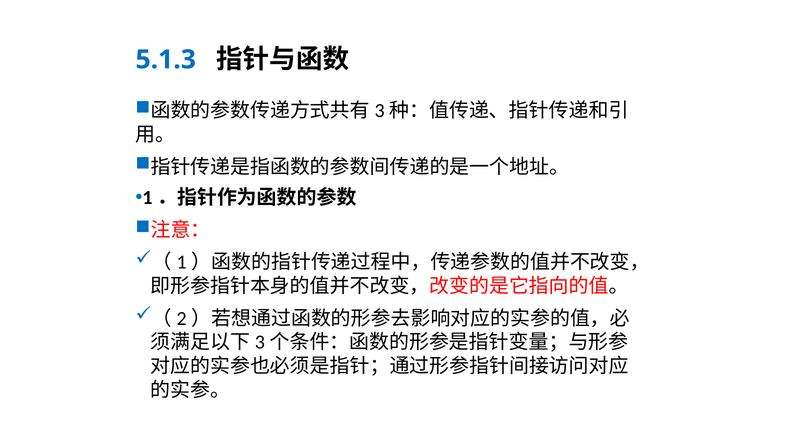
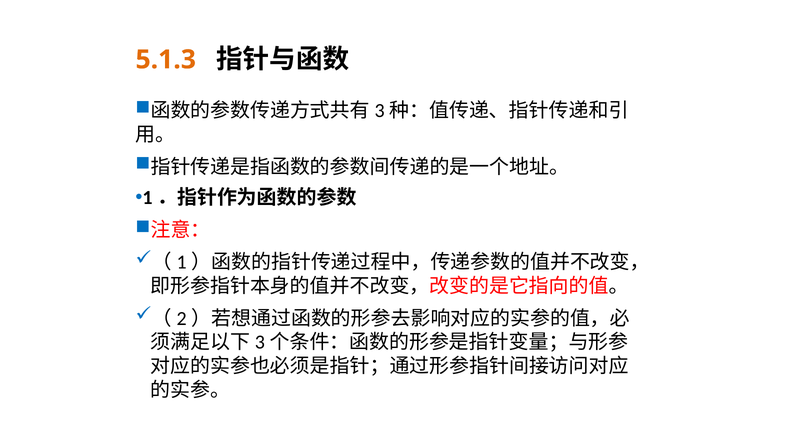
5.1.3 colour: blue -> orange (166, 60)
